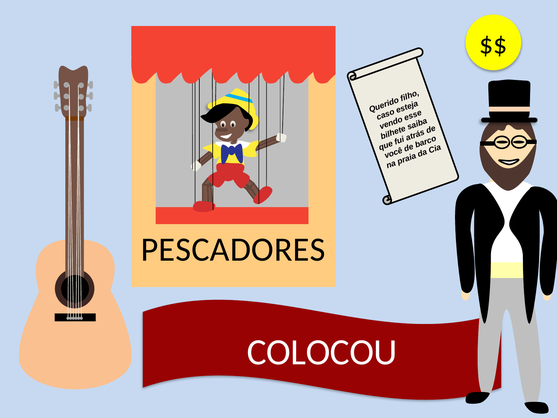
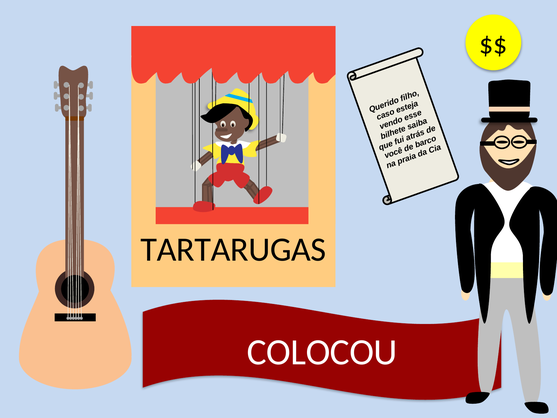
PESCADORES: PESCADORES -> TARTARUGAS (233, 249)
